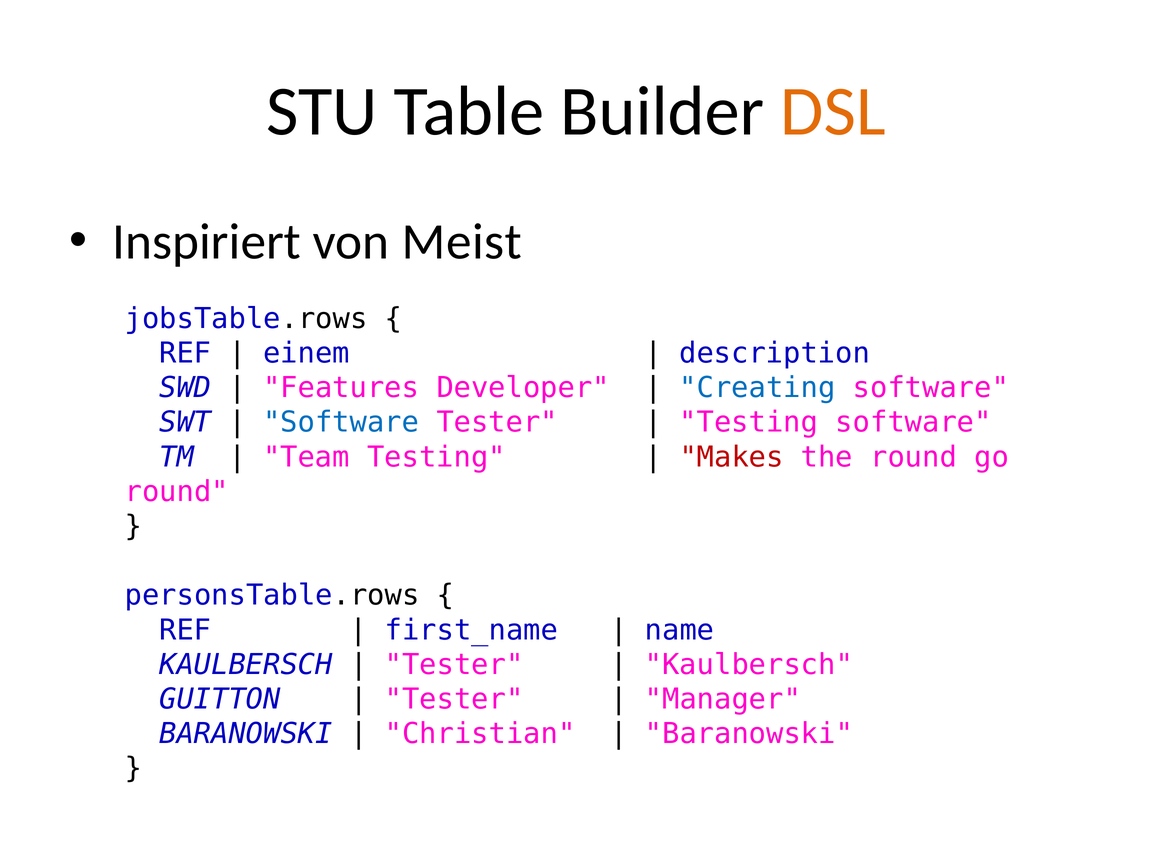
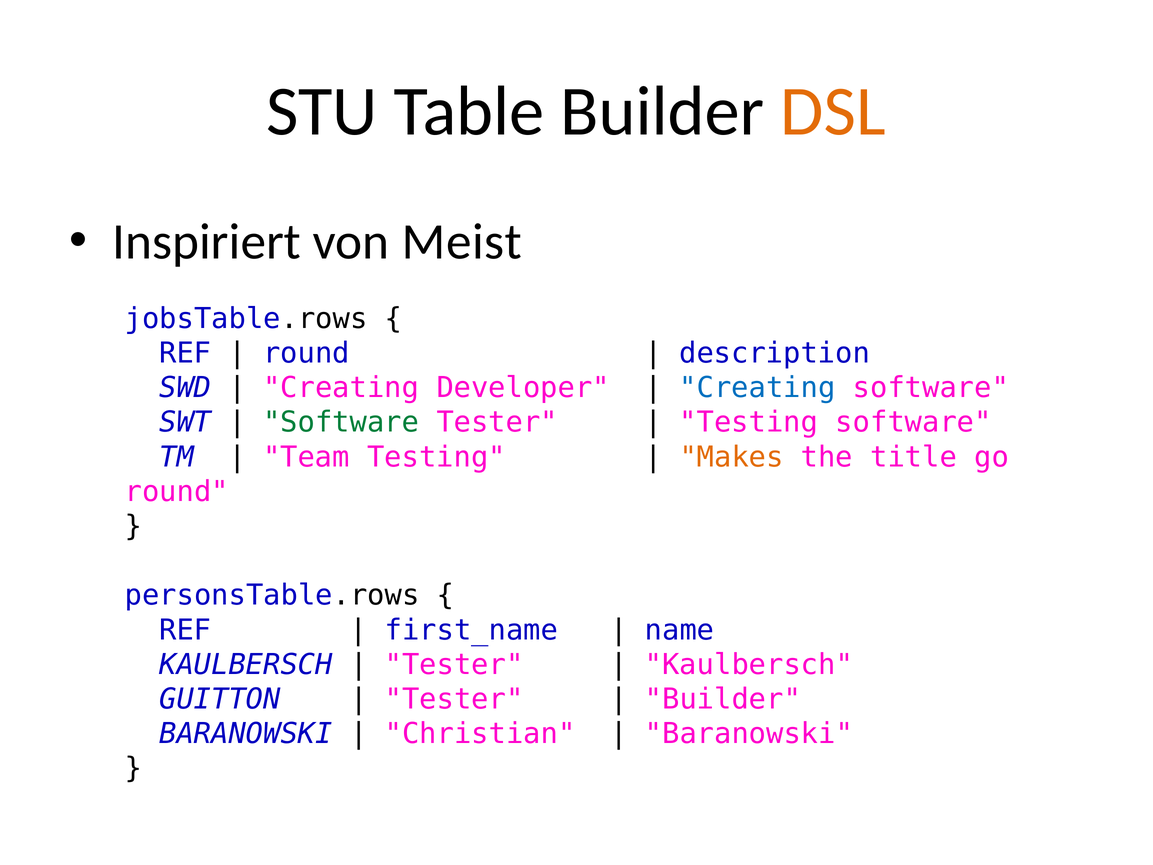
einem: einem -> round (306, 353)
Features: Features -> Creating (341, 388)
Software colour: blue -> green (341, 422)
Makes colour: red -> orange (732, 457)
the round: round -> title (914, 457)
Manager: Manager -> Builder (723, 699)
